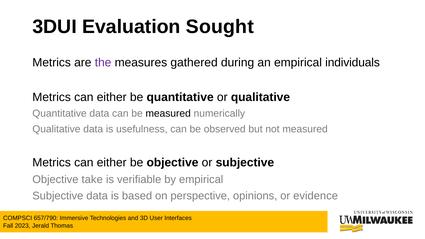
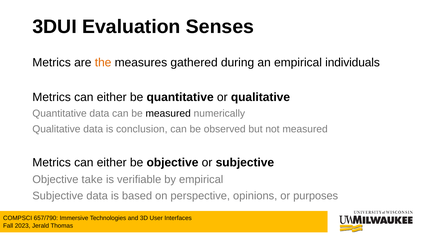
Sought: Sought -> Senses (220, 27)
the colour: purple -> orange (103, 62)
usefulness: usefulness -> conclusion (142, 129)
evidence: evidence -> purposes (316, 196)
